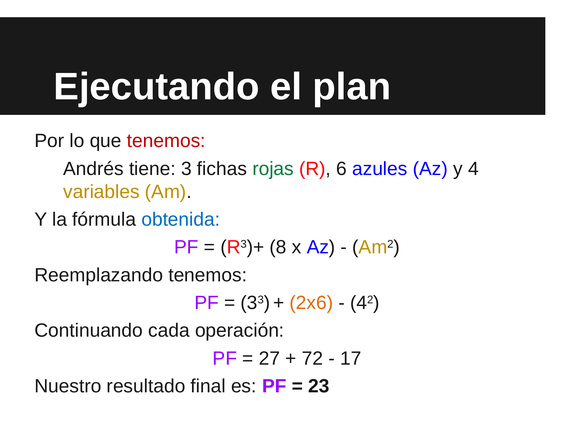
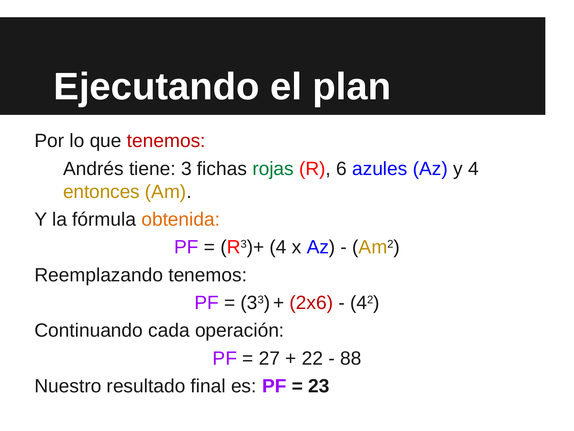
variables: variables -> entonces (101, 192)
obtenida colour: blue -> orange (181, 219)
R3)+ 8: 8 -> 4 (278, 247)
2x6 colour: orange -> red (311, 303)
72: 72 -> 22 (312, 358)
17: 17 -> 88 (351, 358)
